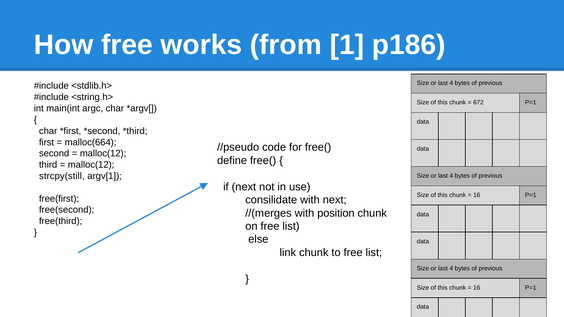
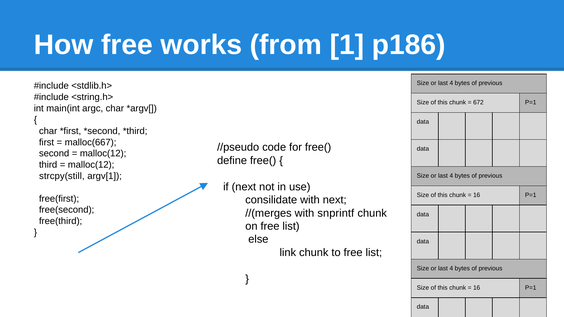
malloc(664: malloc(664 -> malloc(667 (91, 142)
position: position -> snprintf (336, 213)
